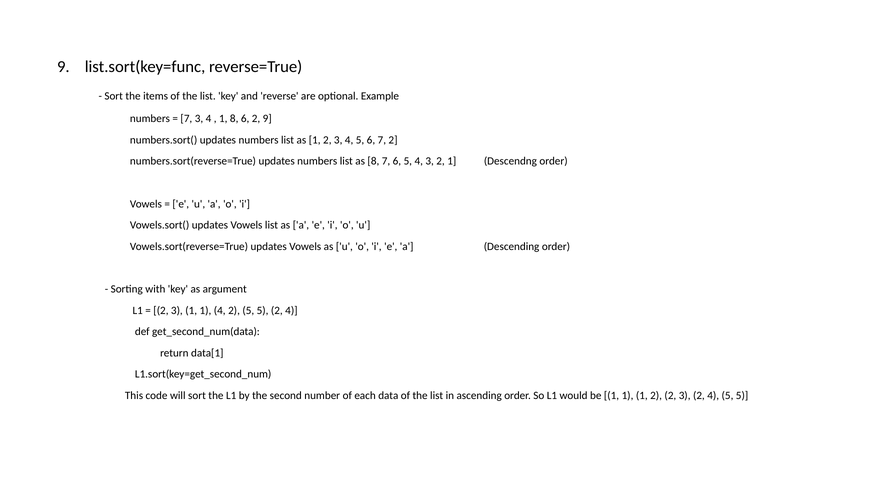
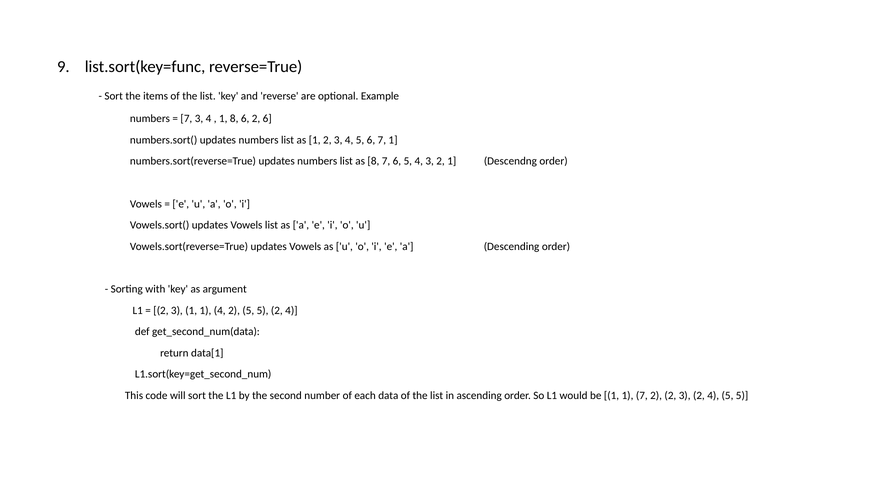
2 9: 9 -> 6 (267, 119)
7 2: 2 -> 1 (393, 140)
1 1 1: 1 -> 7 (642, 396)
